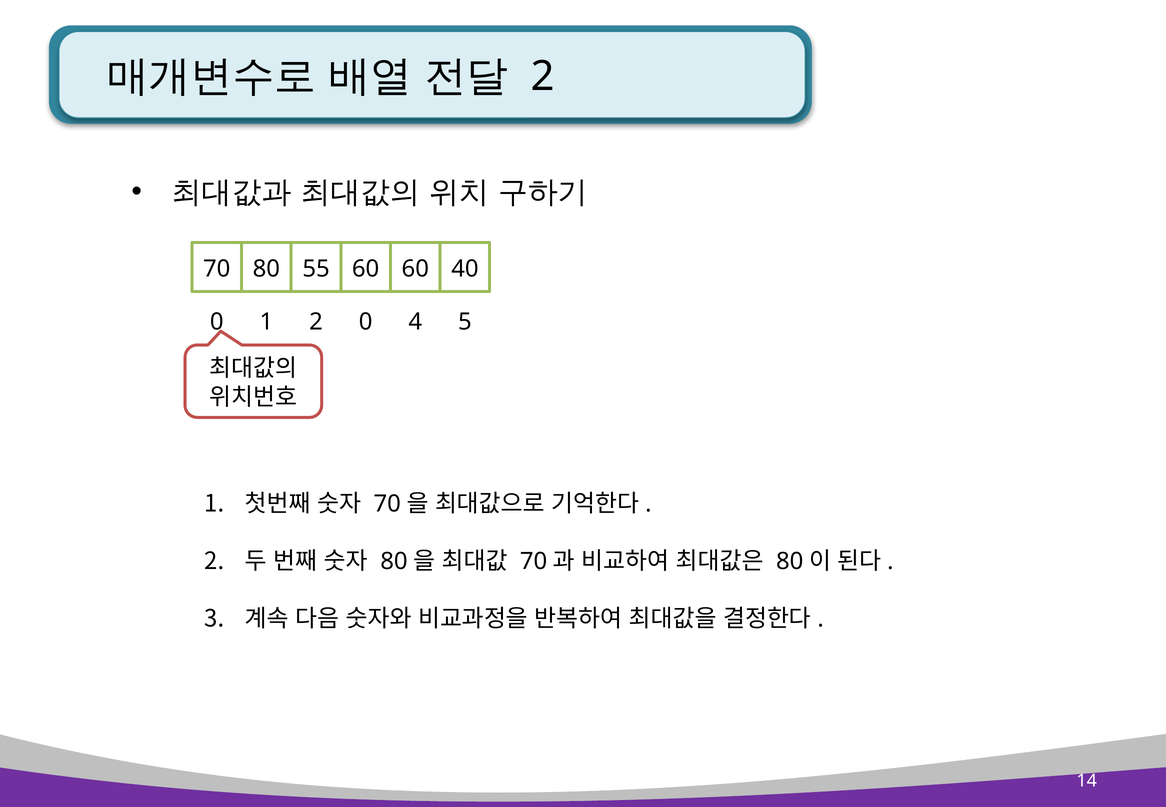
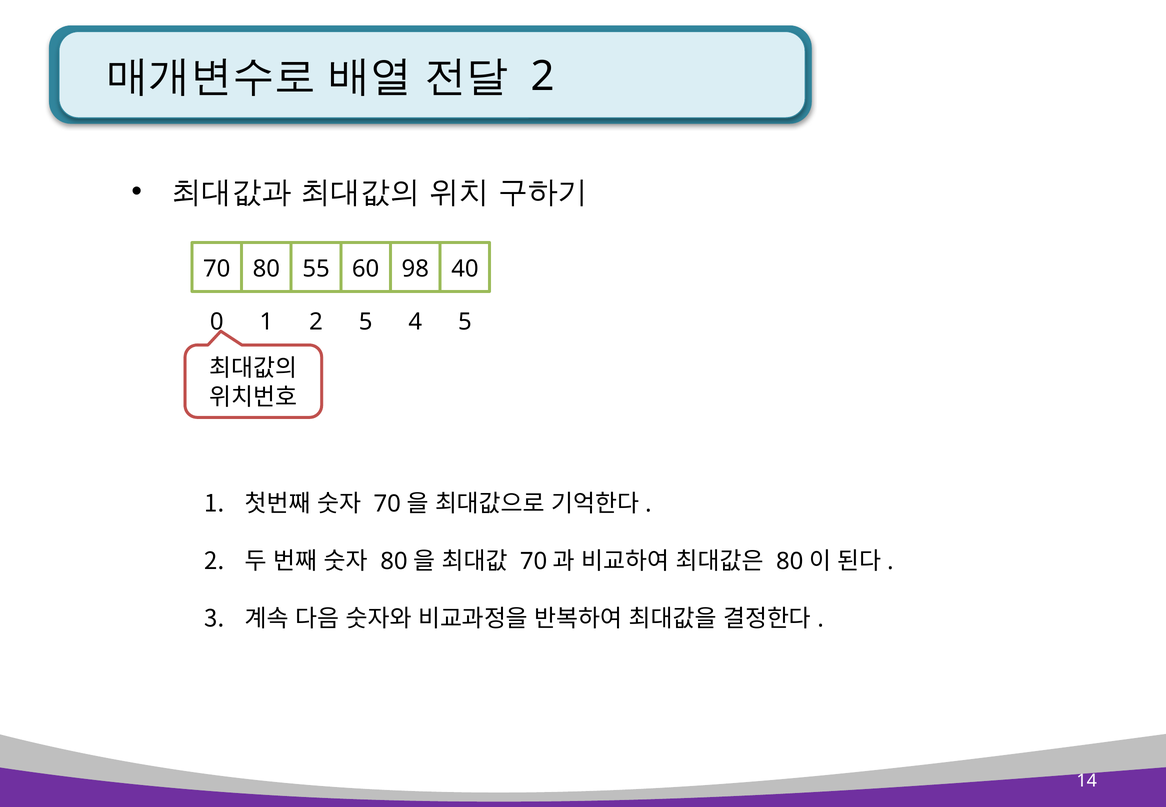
60 60: 60 -> 98 (415, 269)
0: 0 -> 5 (366, 322)
